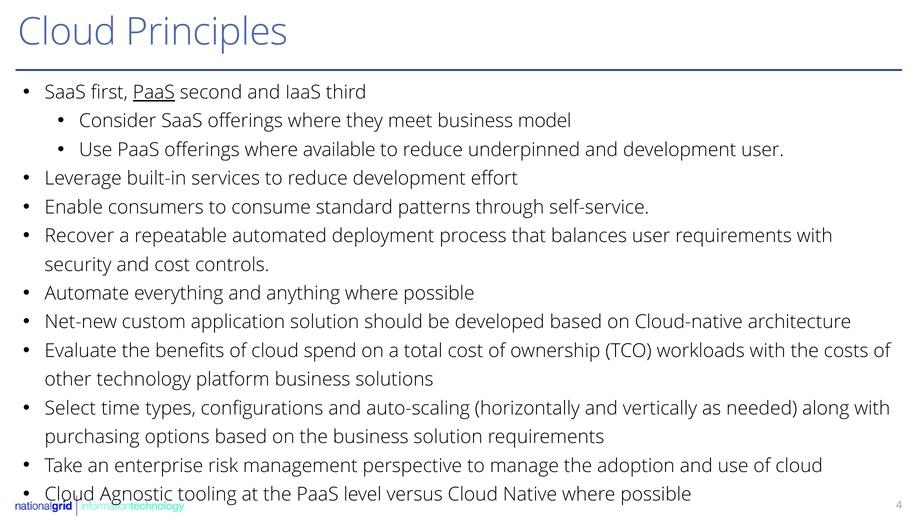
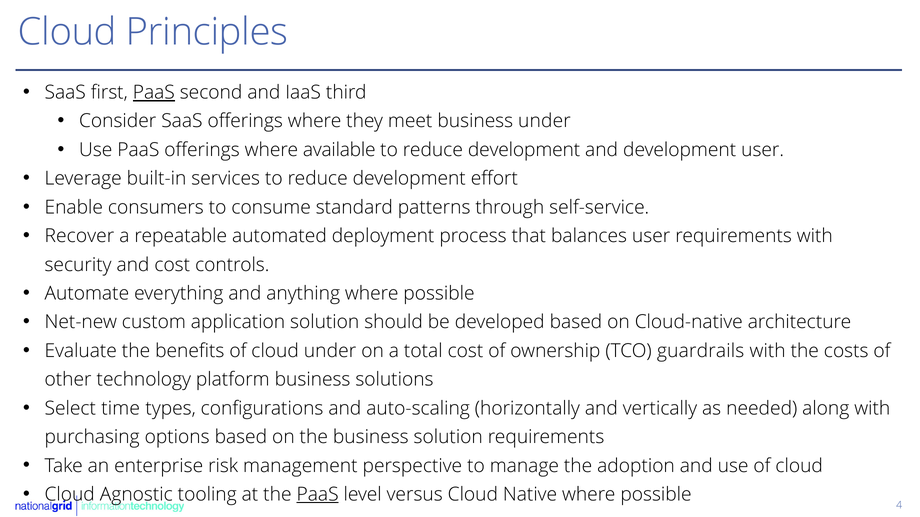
business model: model -> under (544, 121)
underpinned: underpinned -> development (524, 150)
cloud spend: spend -> under (330, 351)
workloads: workloads -> guardrails (701, 351)
PaaS underline: none -> present (318, 495)
